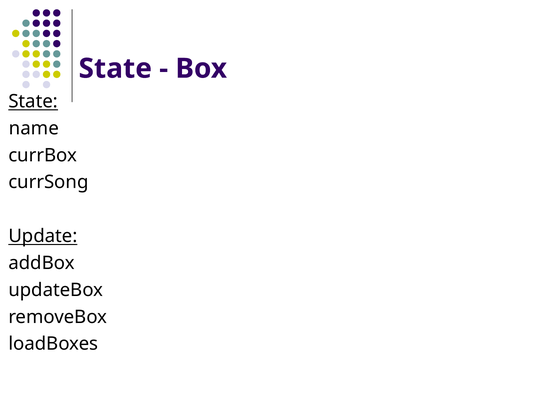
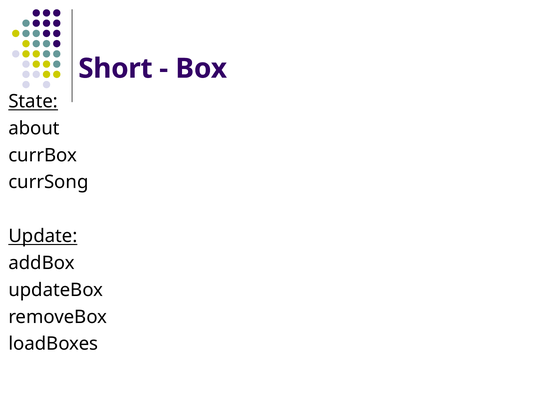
State: State -> Short (115, 69)
name: name -> about (34, 128)
